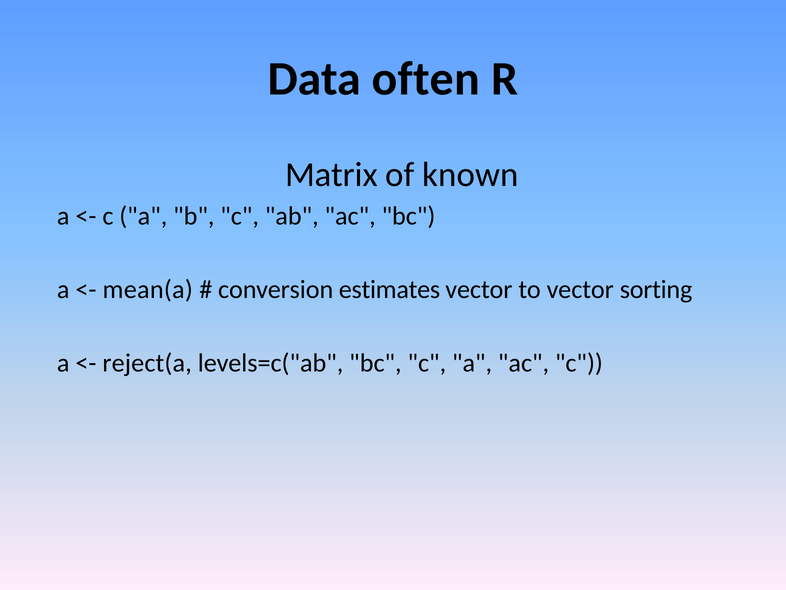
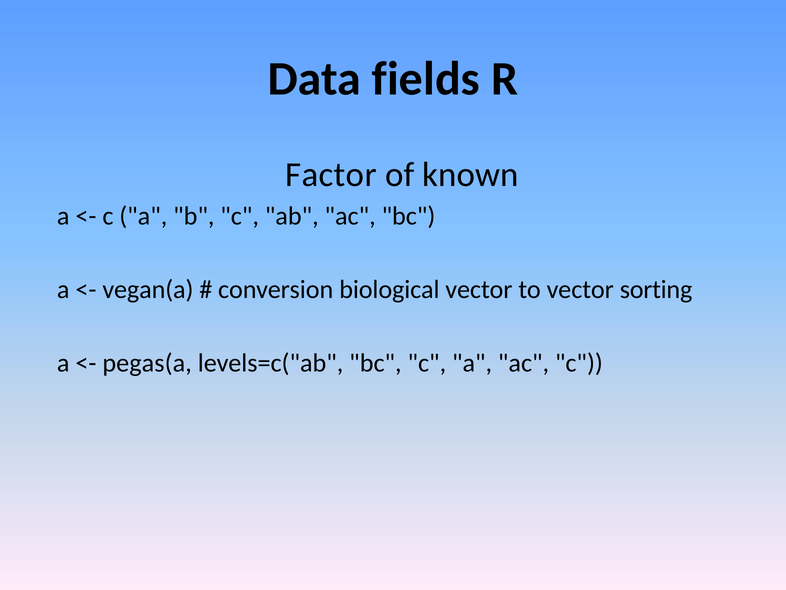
often: often -> fields (426, 79)
Matrix: Matrix -> Factor (331, 175)
mean(a: mean(a -> vegan(a (148, 289)
estimates: estimates -> biological (389, 289)
reject(a: reject(a -> pegas(a (147, 363)
